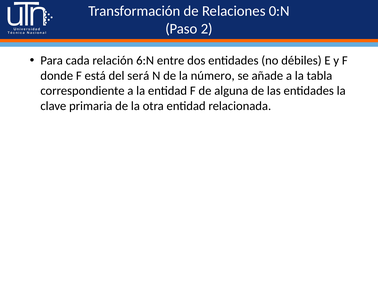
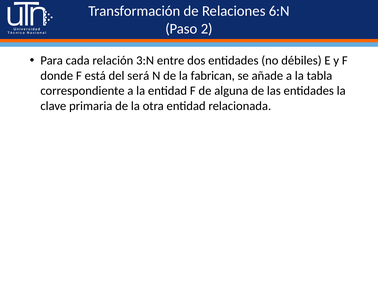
0:N: 0:N -> 6:N (279, 11)
6:N: 6:N -> 3:N (145, 60)
número: número -> fabrican (213, 76)
